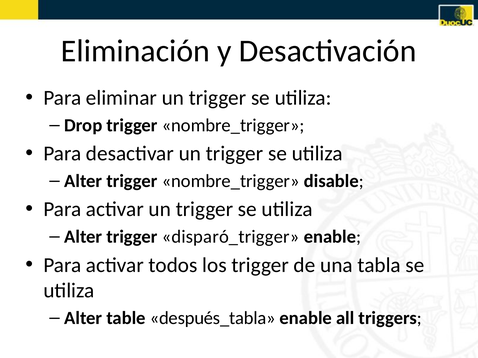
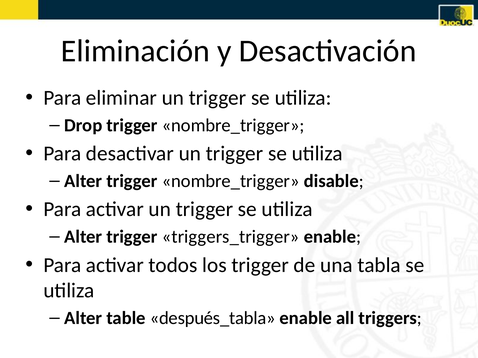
disparó_trigger: disparó_trigger -> triggers_trigger (231, 237)
